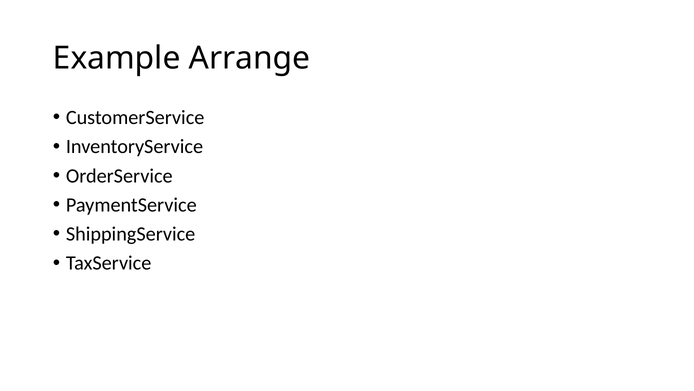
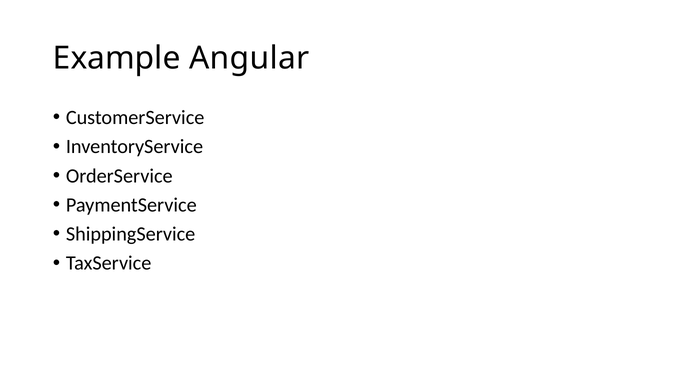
Arrange: Arrange -> Angular (249, 58)
